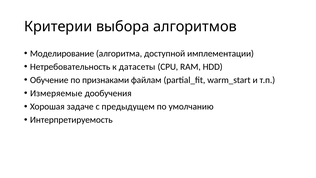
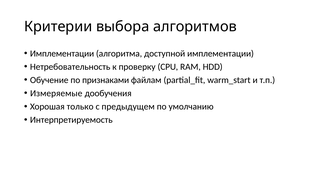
Моделирование: Моделирование -> Имплементации (62, 53)
датасеты: датасеты -> проверку (137, 67)
задаче: задаче -> только (80, 106)
